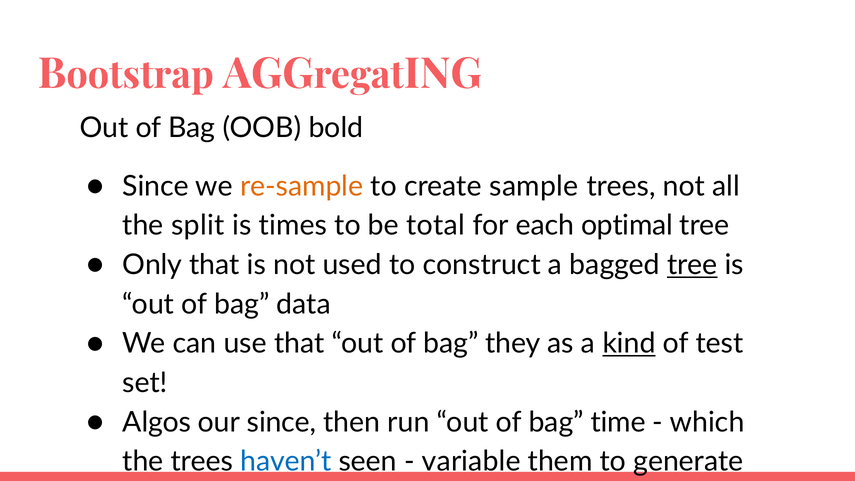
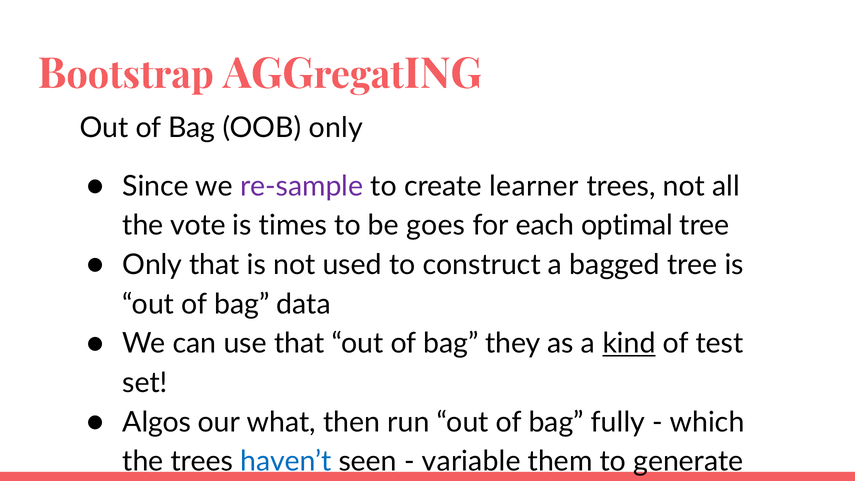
OOB bold: bold -> only (336, 128)
re-sample colour: orange -> purple (302, 186)
sample: sample -> learner (534, 186)
split: split -> vote (198, 226)
total: total -> goes (436, 226)
tree underline: present -> none (692, 265)
our since: since -> what (281, 422)
time: time -> fully (618, 422)
